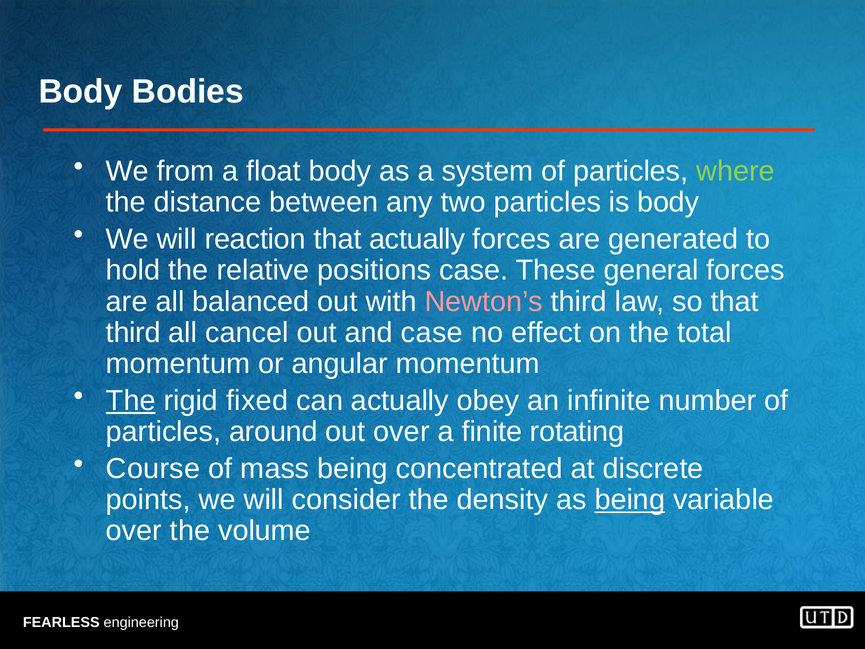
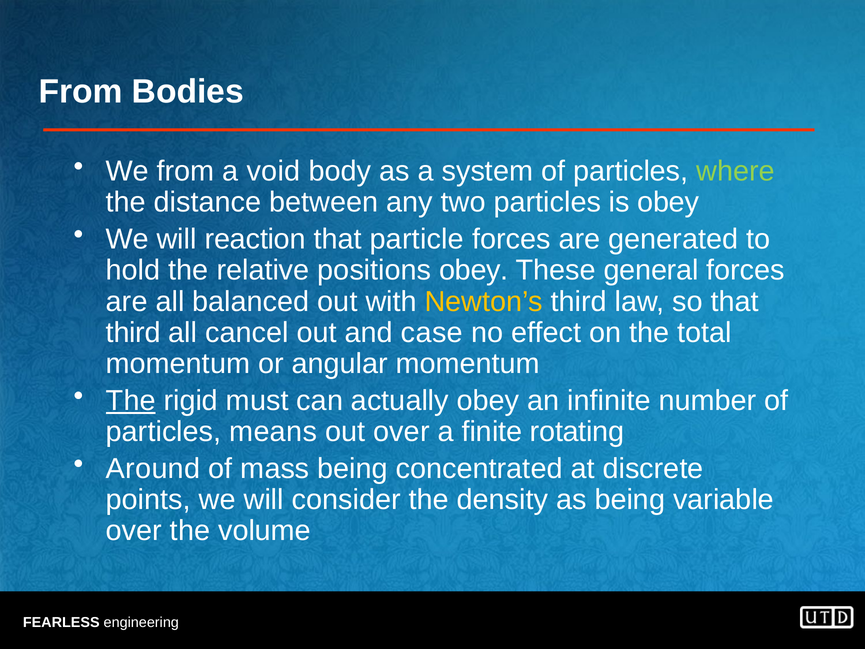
Body: Body -> From (81, 92)
float: float -> void (273, 171)
is body: body -> obey (668, 202)
that actually: actually -> particle (417, 239)
positions case: case -> obey (474, 270)
Newton’s colour: pink -> yellow (484, 301)
fixed: fixed -> must (257, 401)
around: around -> means (273, 432)
Course: Course -> Around (153, 469)
being underline: present -> none (630, 500)
